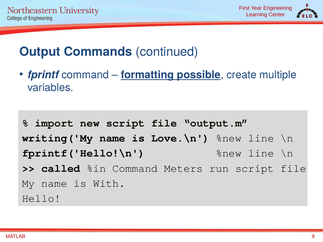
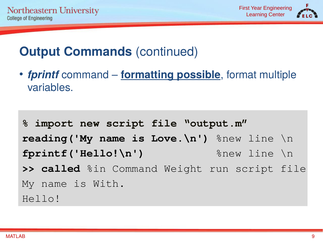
create: create -> format (242, 75)
writing('My: writing('My -> reading('My (58, 138)
Meters: Meters -> Weight (184, 168)
